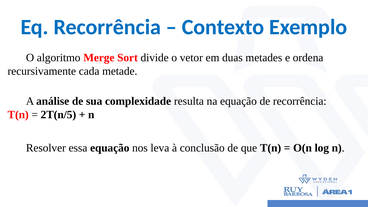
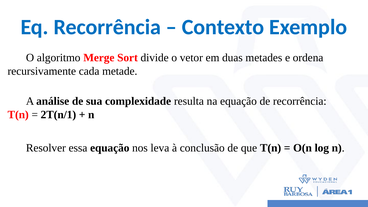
2T(n/5: 2T(n/5 -> 2T(n/1 (58, 115)
